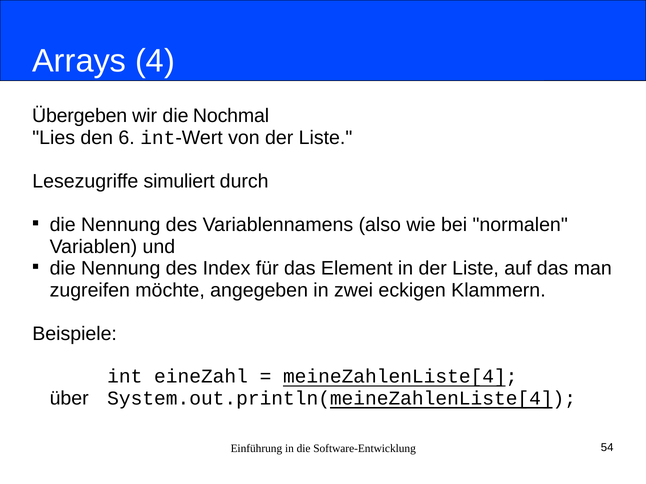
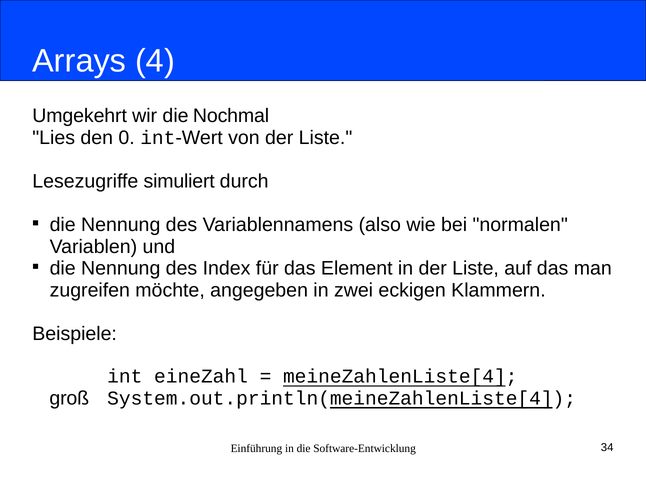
Übergeben: Übergeben -> Umgekehrt (80, 116)
6: 6 -> 0 (127, 138)
über: über -> groß (69, 398)
54: 54 -> 34 (607, 448)
